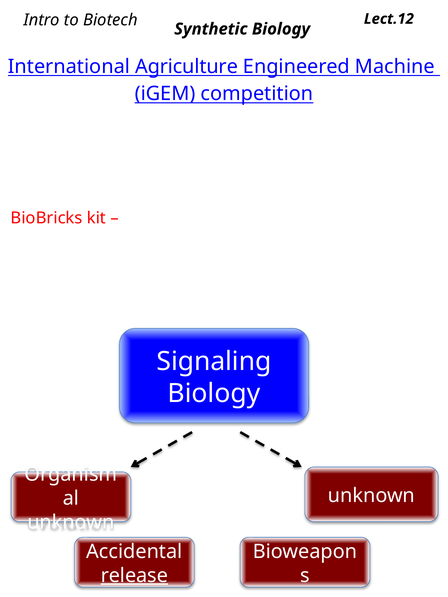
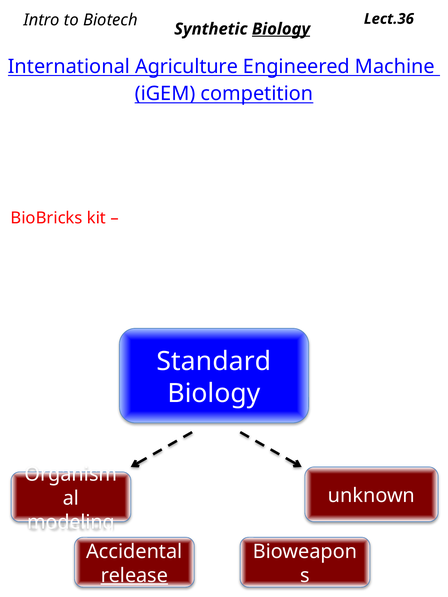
Lect.12: Lect.12 -> Lect.36 (389, 19)
Biology underline: none -> present (281, 29)
Signaling: Signaling -> Standard (214, 362)
unknown: unknown -> modeling (71, 522)
